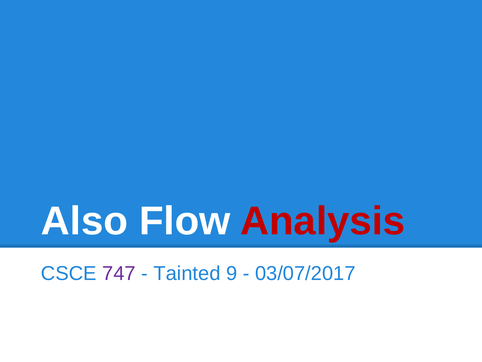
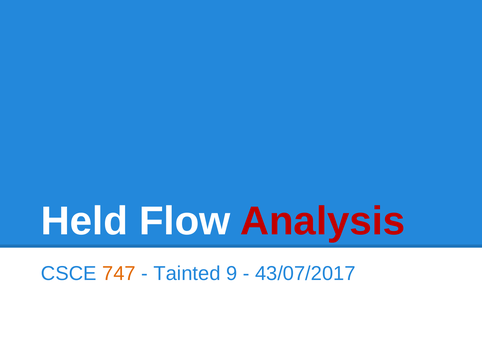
Also: Also -> Held (84, 221)
747 colour: purple -> orange (119, 273)
03/07/2017: 03/07/2017 -> 43/07/2017 (305, 273)
